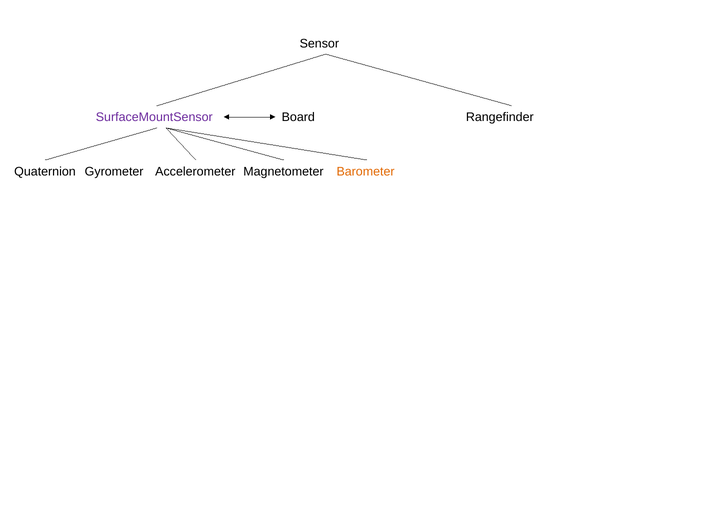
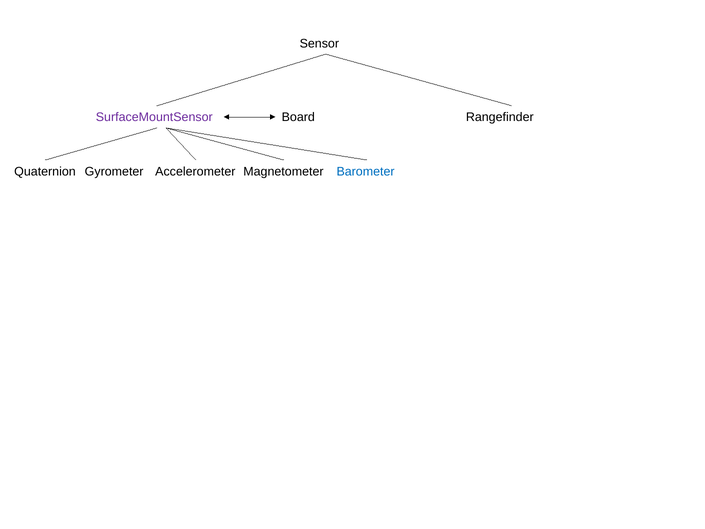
Barometer colour: orange -> blue (366, 171)
